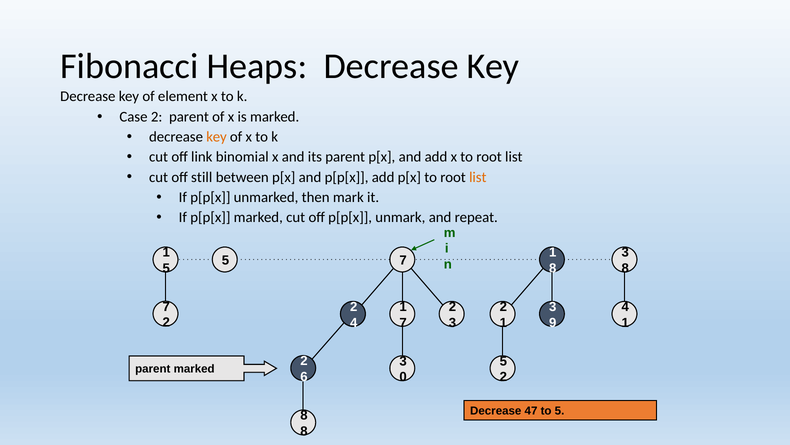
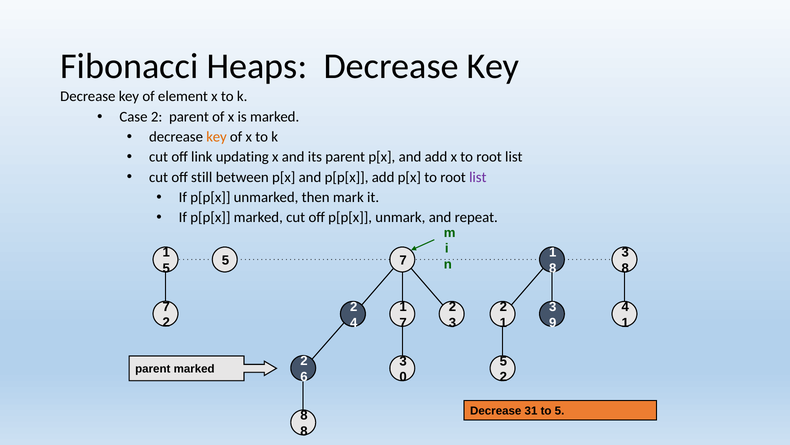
binomial: binomial -> updating (242, 157)
list colour: orange -> purple (478, 177)
47: 47 -> 31 (531, 410)
